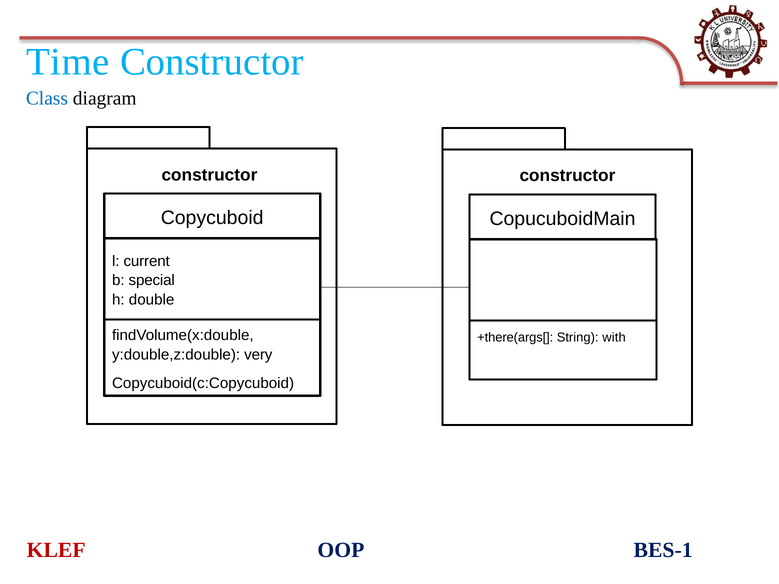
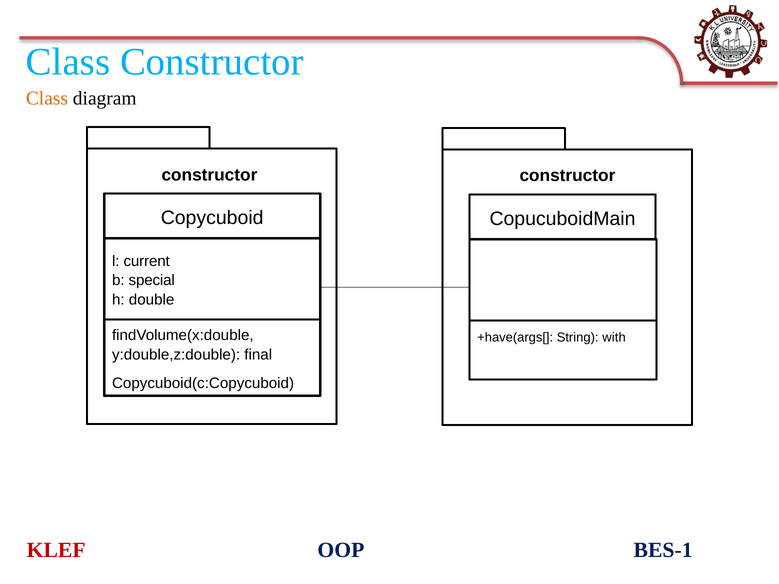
Time: Time -> Class (68, 62)
Class colour: blue -> orange (47, 98)
+there(args[: +there(args[ -> +have(args[ (515, 337)
very: very -> final (258, 355)
